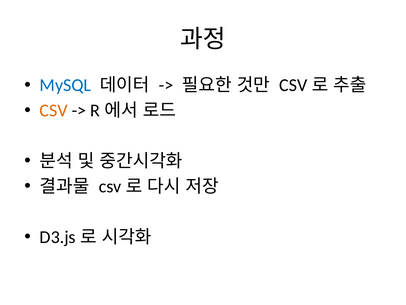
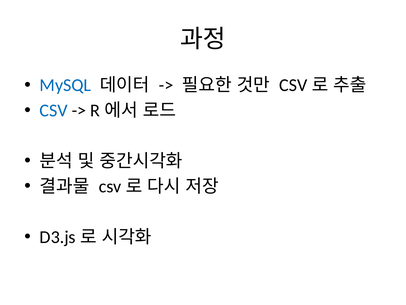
CSV colour: orange -> blue (54, 110)
